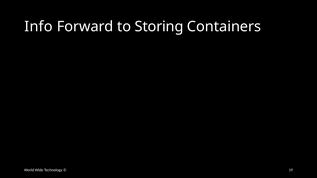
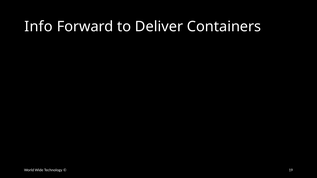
Storing: Storing -> Deliver (159, 27)
